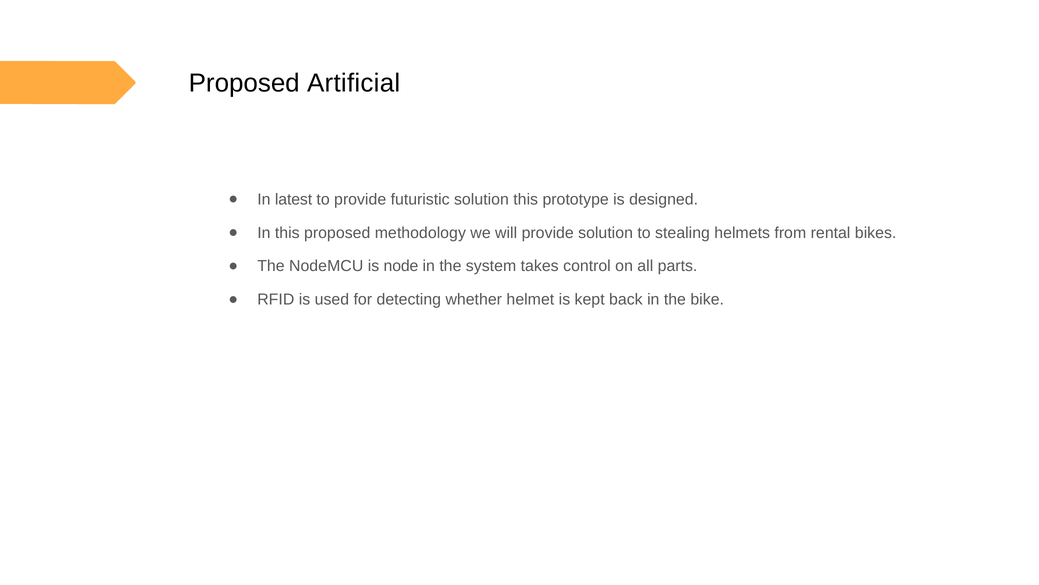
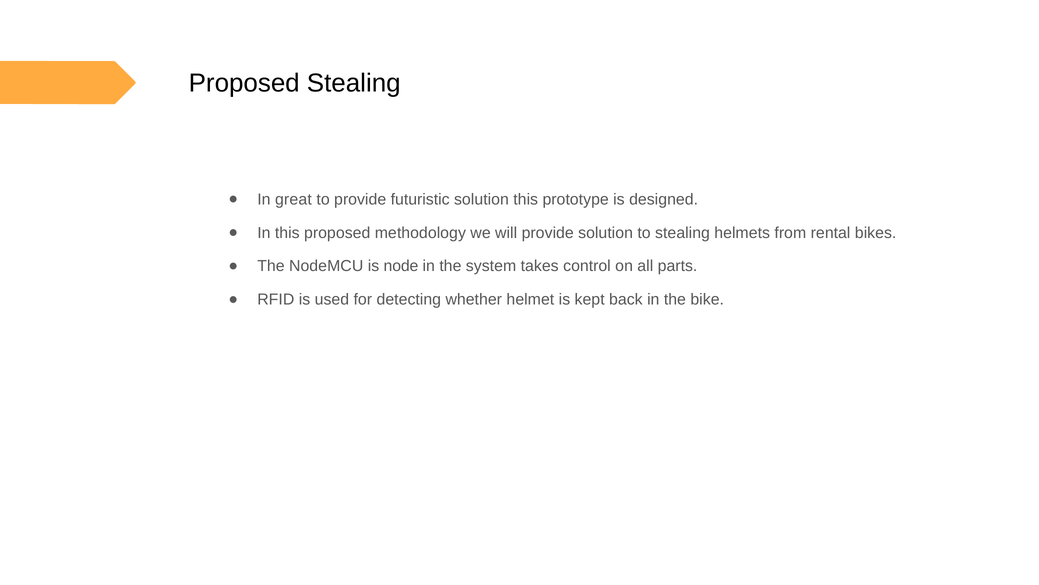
Proposed Artificial: Artificial -> Stealing (354, 83)
latest: latest -> great (293, 199)
